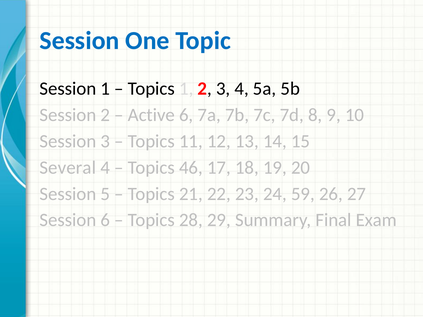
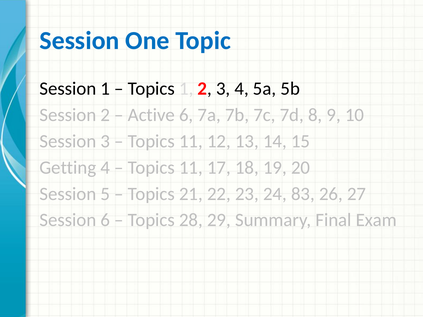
Several: Several -> Getting (68, 168)
46: 46 -> 11 (191, 168)
59: 59 -> 83 (303, 194)
